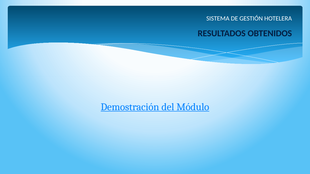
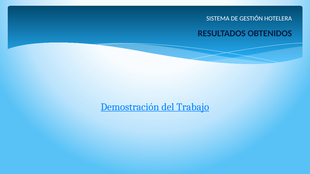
Módulo: Módulo -> Trabajo (193, 107)
